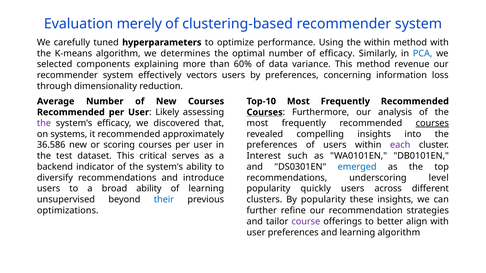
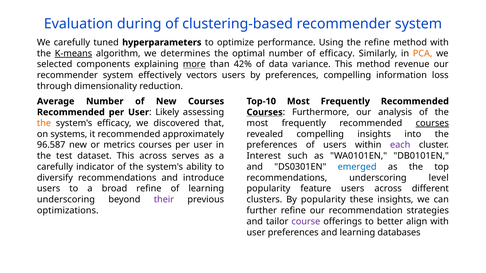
merely: merely -> during (139, 24)
the within: within -> refine (377, 43)
K-means underline: none -> present (73, 53)
PCA colour: blue -> orange (423, 53)
more underline: none -> present (194, 64)
60%: 60% -> 42% (243, 64)
preferences concerning: concerning -> compelling (347, 75)
the colour: purple -> orange (44, 123)
36.586: 36.586 -> 96.587 (51, 145)
scoring: scoring -> metrics (119, 145)
This critical: critical -> across (153, 156)
backend: backend -> carefully (55, 167)
broad ability: ability -> refine (149, 189)
quickly: quickly -> feature (316, 189)
unsupervised: unsupervised -> underscoring (66, 200)
their colour: blue -> purple (164, 200)
learning algorithm: algorithm -> databases (399, 233)
